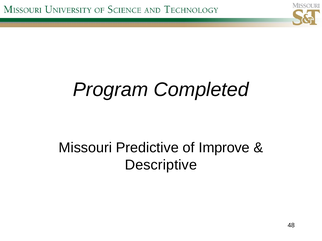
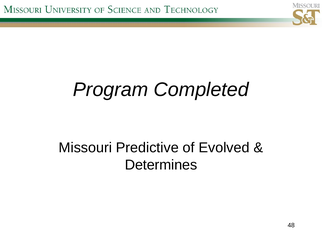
Improve: Improve -> Evolved (224, 148)
Descriptive: Descriptive -> Determines (161, 165)
